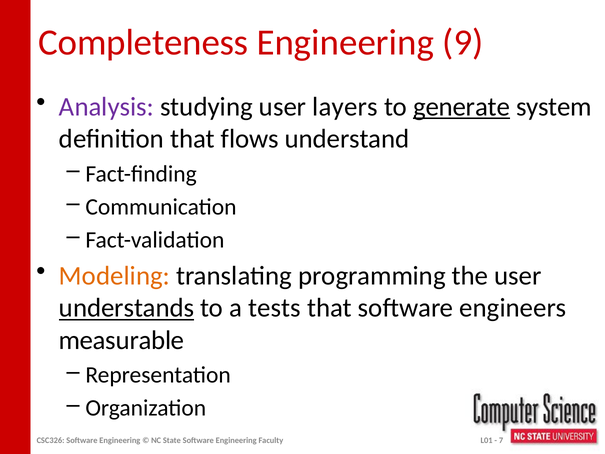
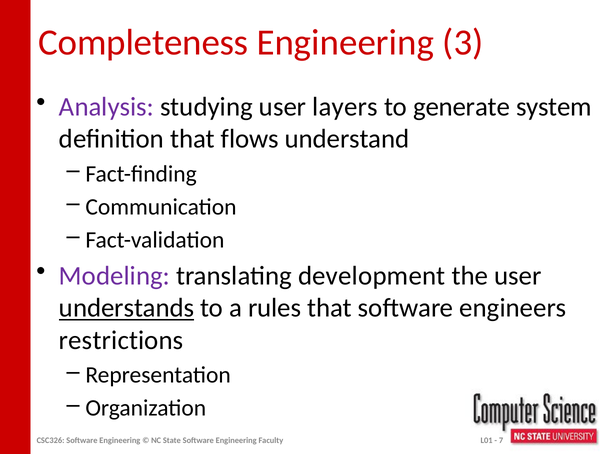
9: 9 -> 3 (463, 43)
generate underline: present -> none (462, 107)
Modeling colour: orange -> purple (114, 276)
programming: programming -> development (372, 276)
tests: tests -> rules (275, 308)
measurable: measurable -> restrictions (121, 340)
